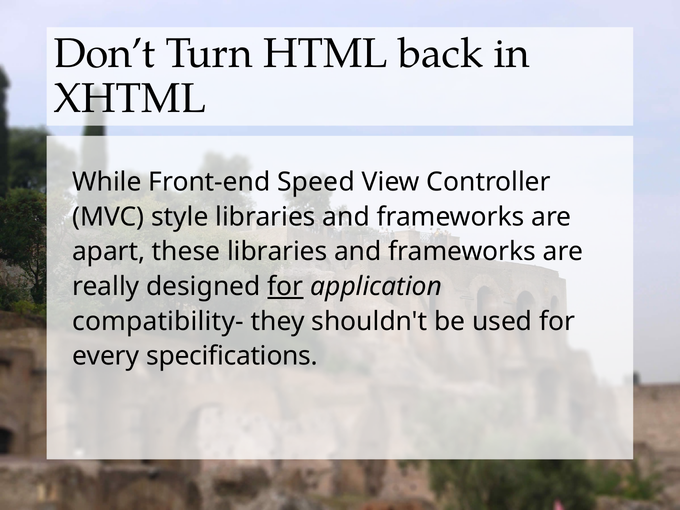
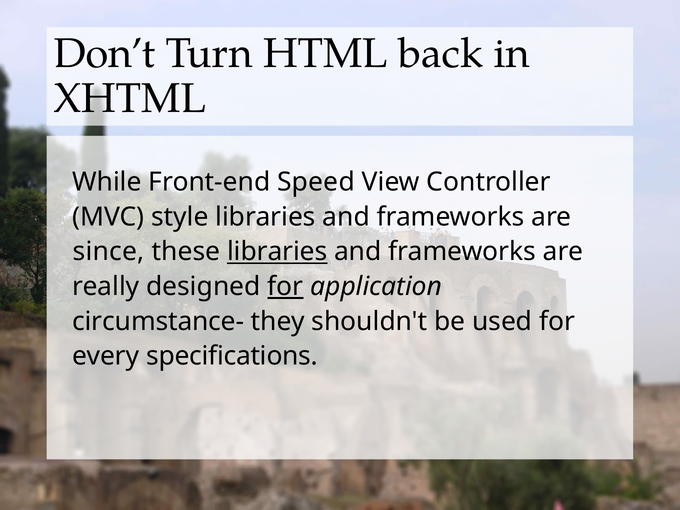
apart: apart -> since (109, 252)
libraries underline: none -> present (277, 252)
compatibility-: compatibility- -> circumstance- (158, 321)
